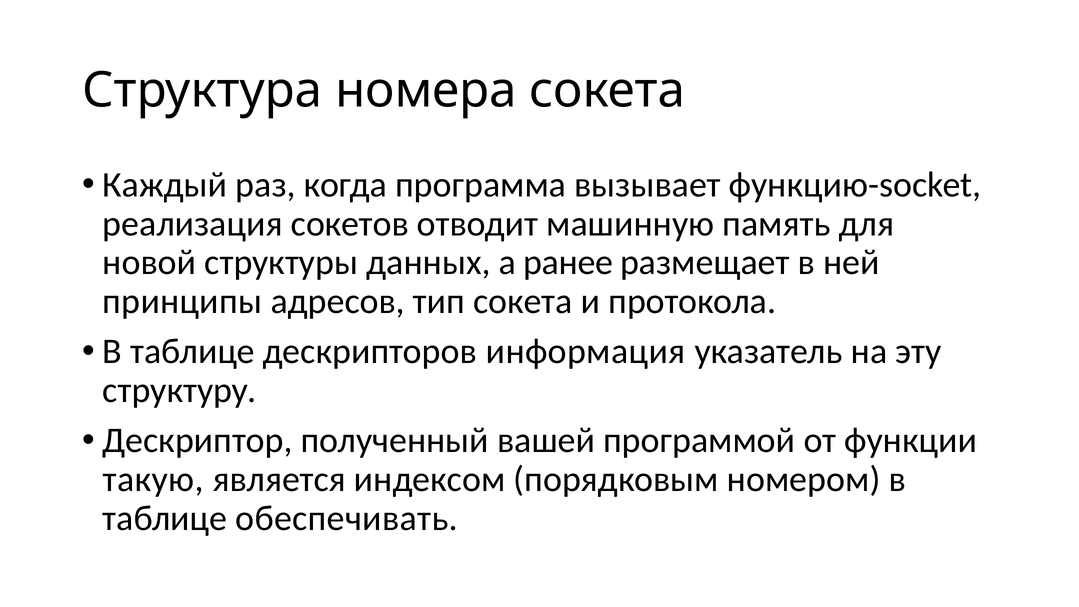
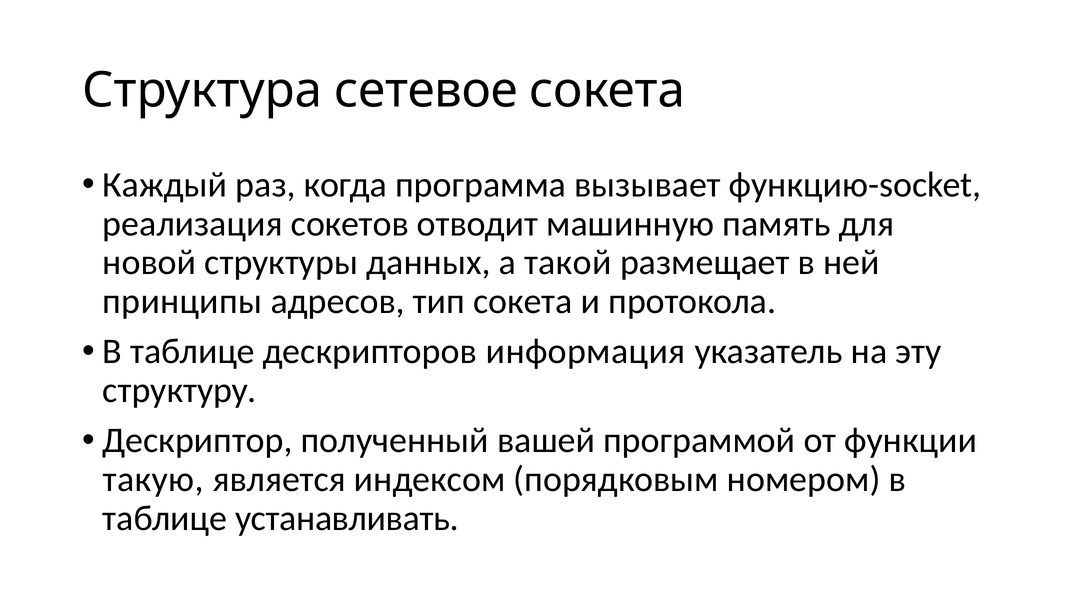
номера: номера -> сетевое (426, 91)
ранее: ранее -> такой (568, 263)
обеспечивать: обеспечивать -> устанавливать (347, 518)
